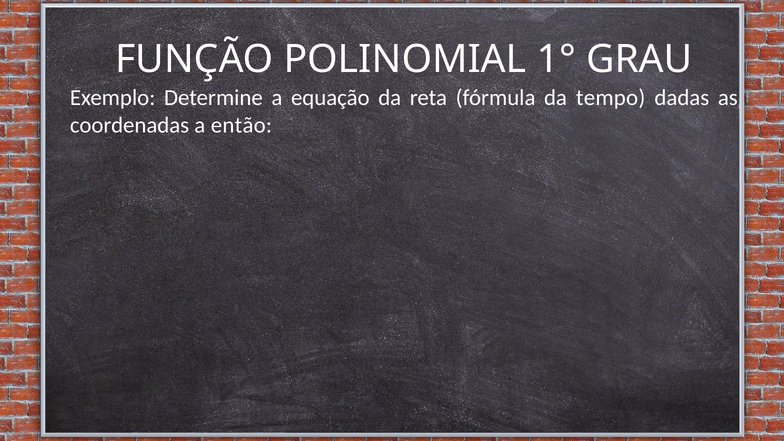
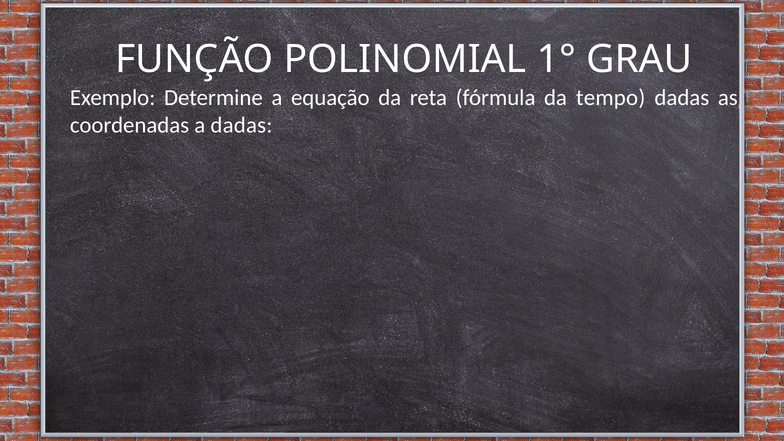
a então: então -> dadas (241, 125)
